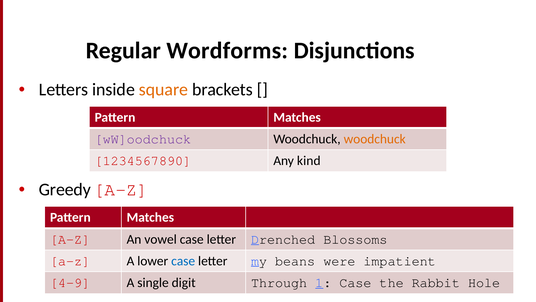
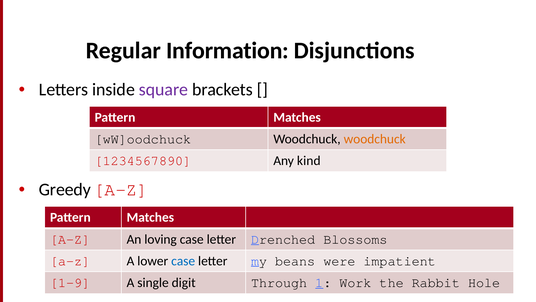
Wordforms: Wordforms -> Information (227, 51)
square colour: orange -> purple (164, 89)
wW]oodchuck colour: purple -> black (143, 139)
vowel: vowel -> loving (161, 239)
4-9: 4-9 -> 1-9 (70, 282)
1 Case: Case -> Work (356, 282)
